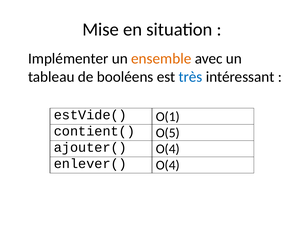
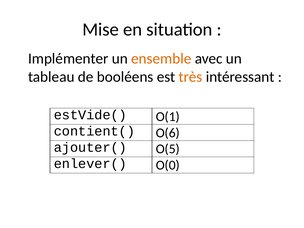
très colour: blue -> orange (191, 77)
O(5: O(5 -> O(6 (168, 133)
ajouter( O(4: O(4 -> O(5 (168, 149)
enlever( O(4: O(4 -> O(0 (168, 165)
